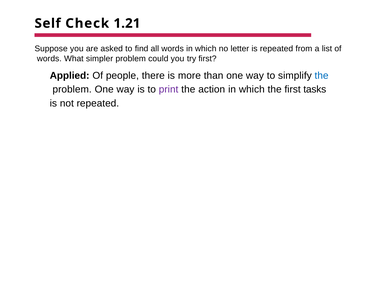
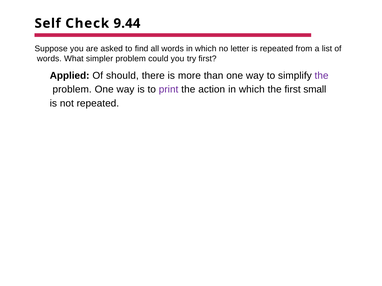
1.21: 1.21 -> 9.44 (127, 23)
people: people -> should (122, 76)
the colour: blue -> purple (322, 76)
tasks: tasks -> small (315, 90)
